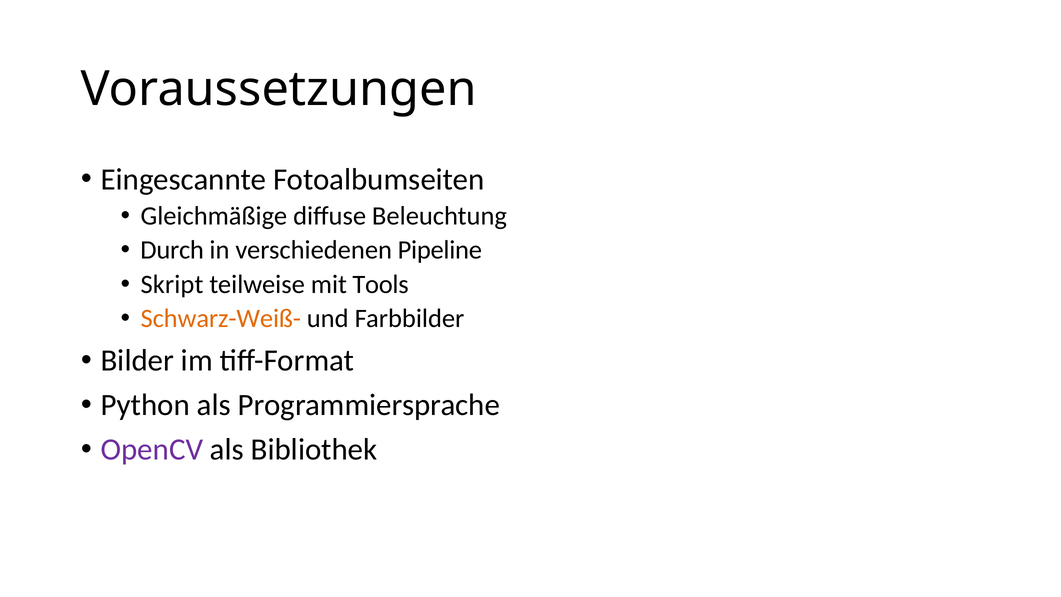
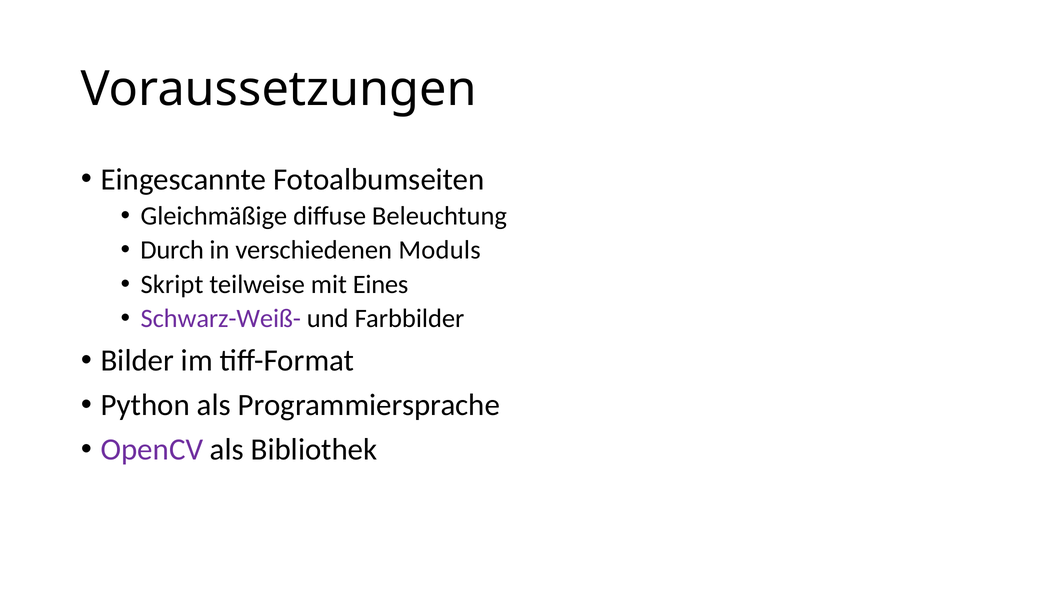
Pipeline: Pipeline -> Moduls (440, 250)
Tools: Tools -> Eines (381, 284)
Schwarz-Weiß- colour: orange -> purple (221, 318)
